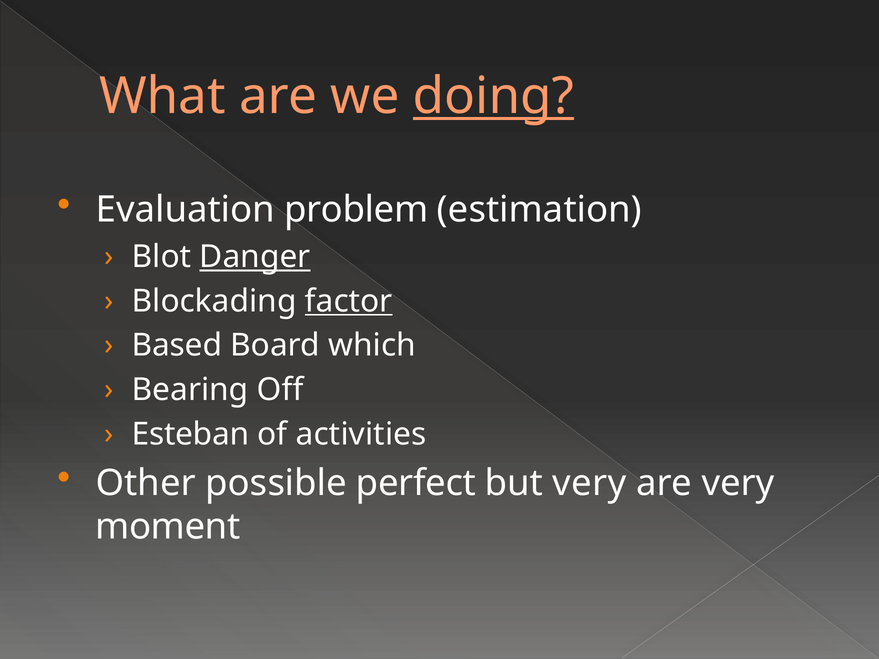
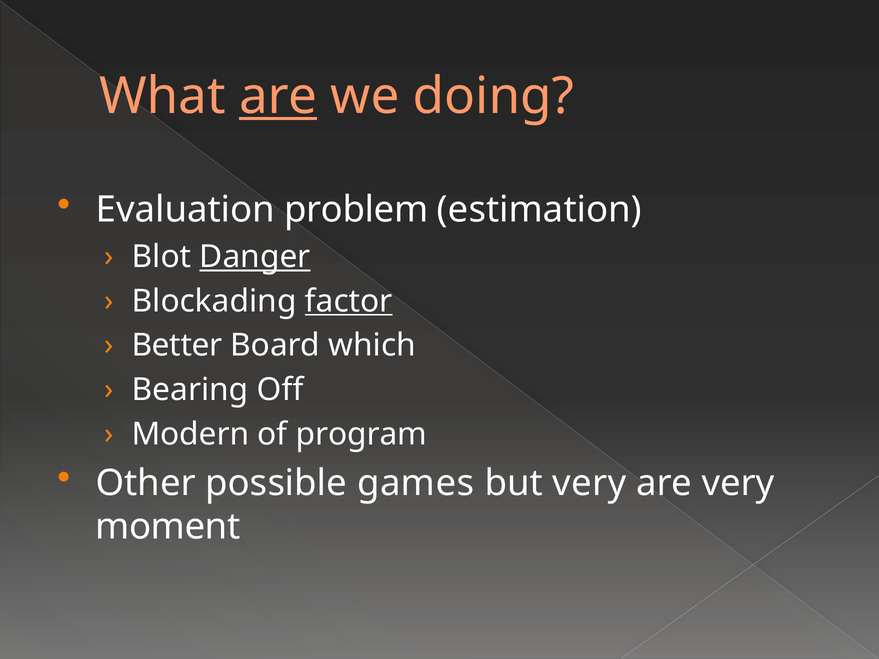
are underline: none -> present (278, 97)
doing underline: present -> none (493, 97)
Based: Based -> Better (177, 346)
Esteban: Esteban -> Modern (190, 434)
activities: activities -> program (361, 434)
perfect: perfect -> games (416, 483)
